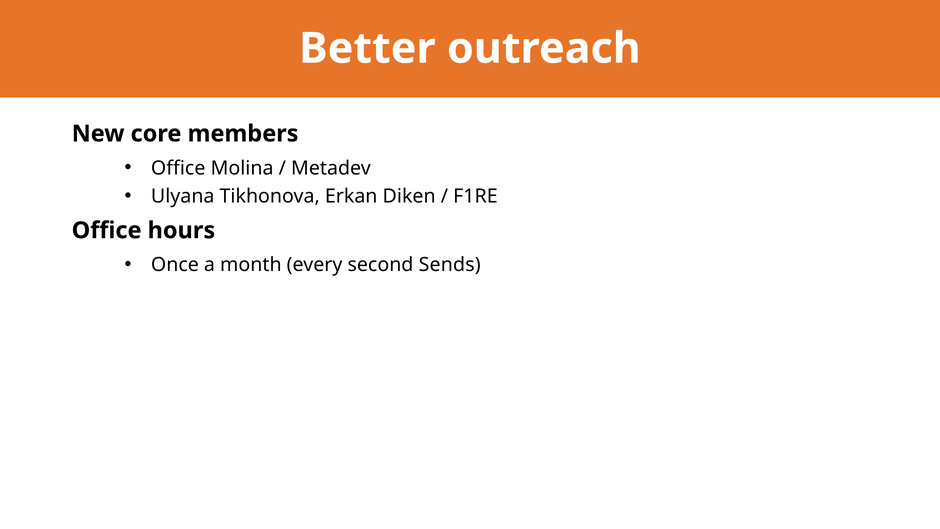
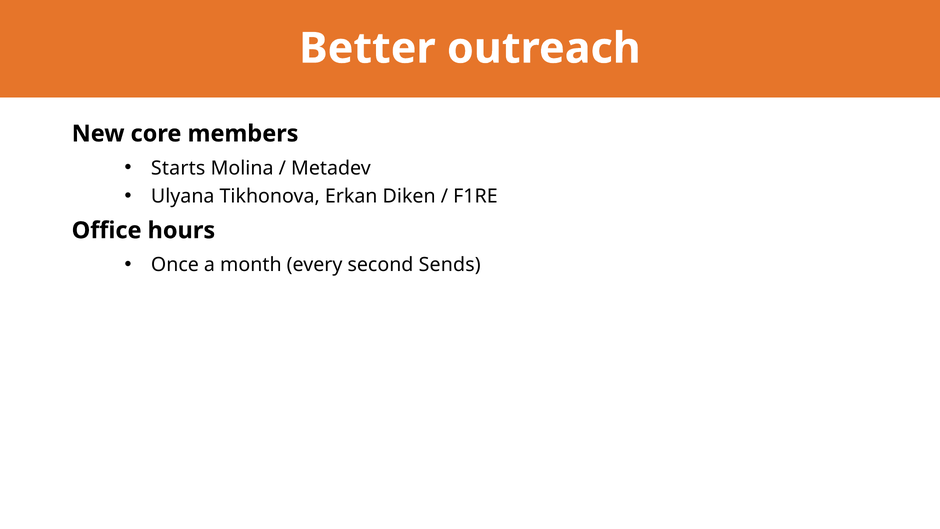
Office: Office -> Starts (178, 168)
